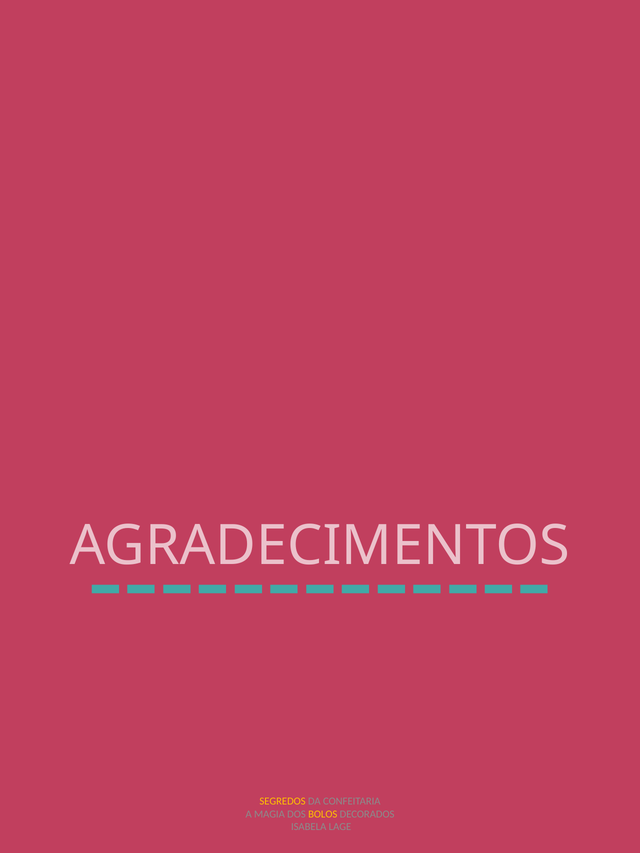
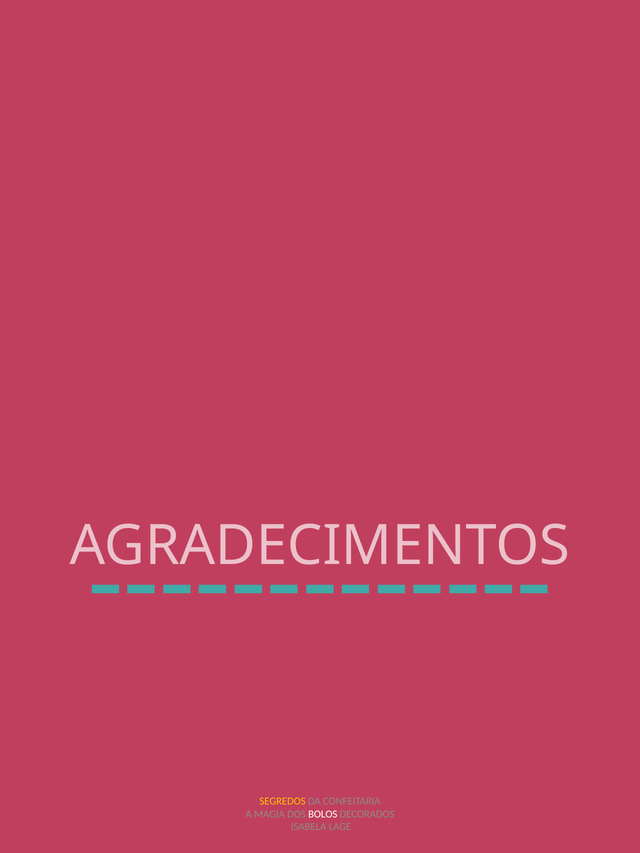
BOLOS colour: yellow -> white (323, 814)
